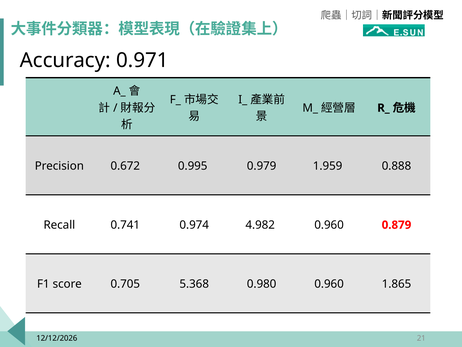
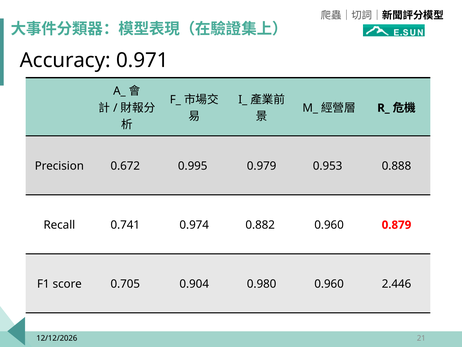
1.959: 1.959 -> 0.953 (328, 166)
4.982: 4.982 -> 0.882 (260, 225)
5.368: 5.368 -> 0.904 (194, 284)
1.865: 1.865 -> 2.446 (396, 284)
